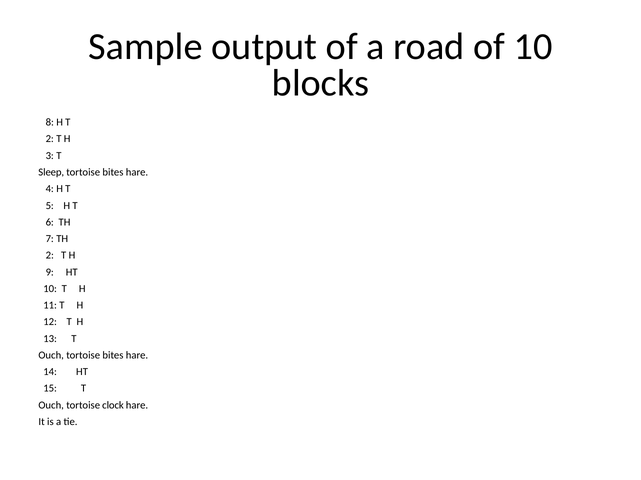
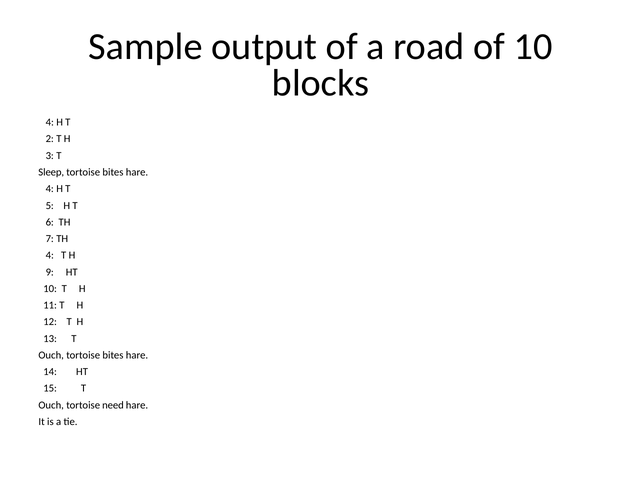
8: 8 -> 4 (50, 123)
2: 2 -> 4 (50, 256)
clock: clock -> need (113, 406)
